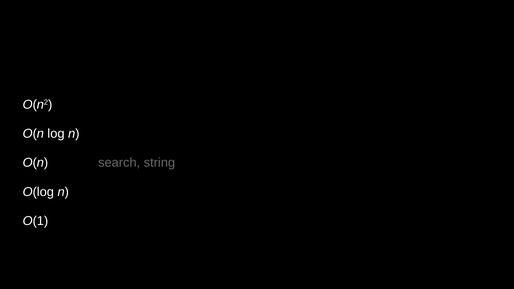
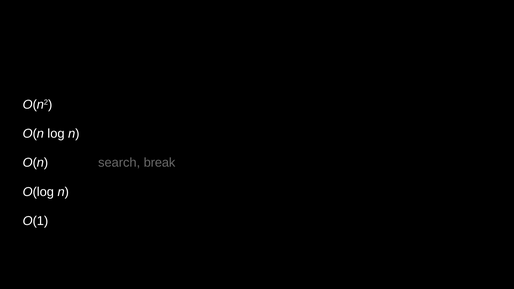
string: string -> break (159, 163)
